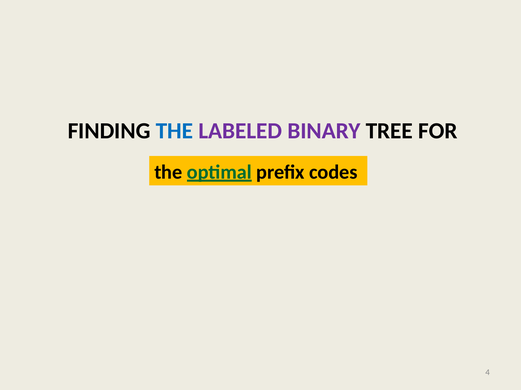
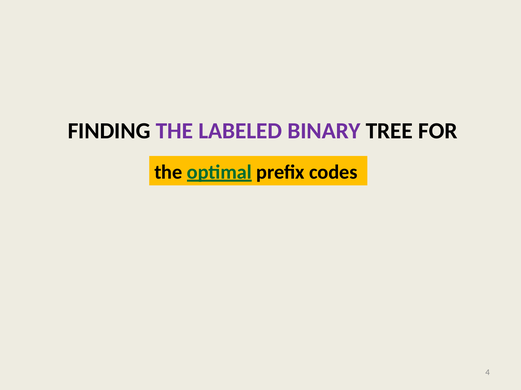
THE colour: blue -> purple (174, 131)
